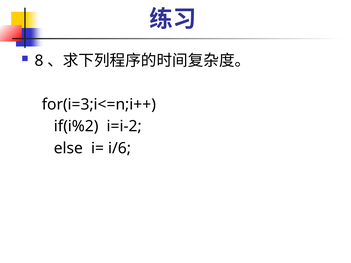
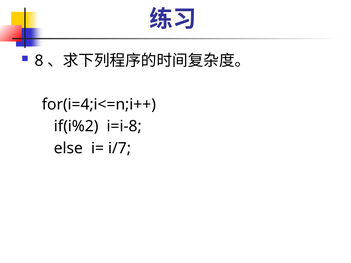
for(i=3;i<=n;i++: for(i=3;i<=n;i++ -> for(i=4;i<=n;i++ (99, 105)
i=i-2: i=i-2 -> i=i-8 (124, 126)
i/6: i/6 -> i/7 (120, 148)
